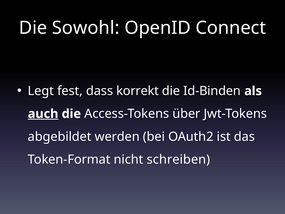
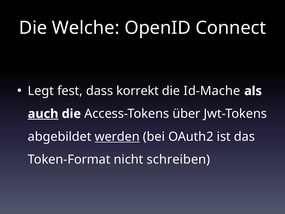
Sowohl: Sowohl -> Welche (86, 28)
Id-Binden: Id-Binden -> Id-Mache (212, 91)
werden underline: none -> present (117, 137)
